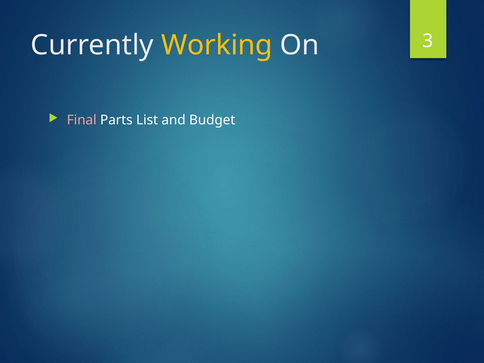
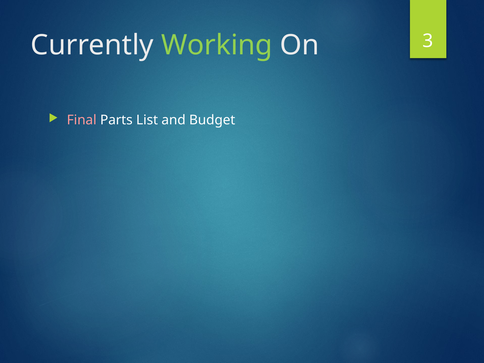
Working colour: yellow -> light green (217, 45)
